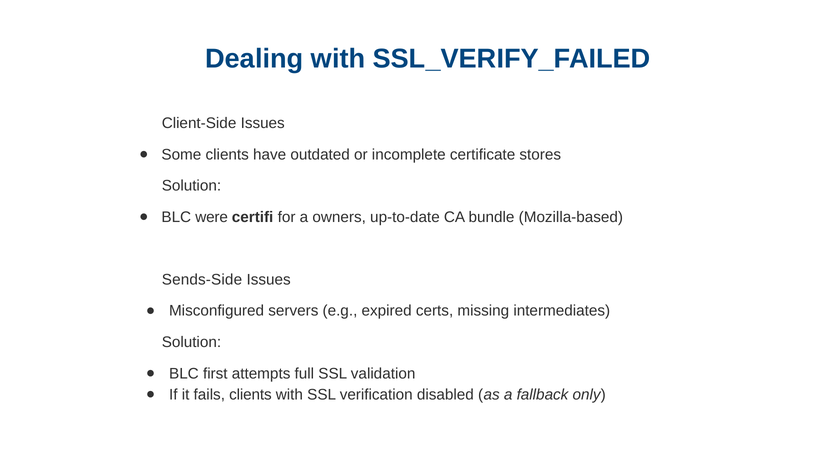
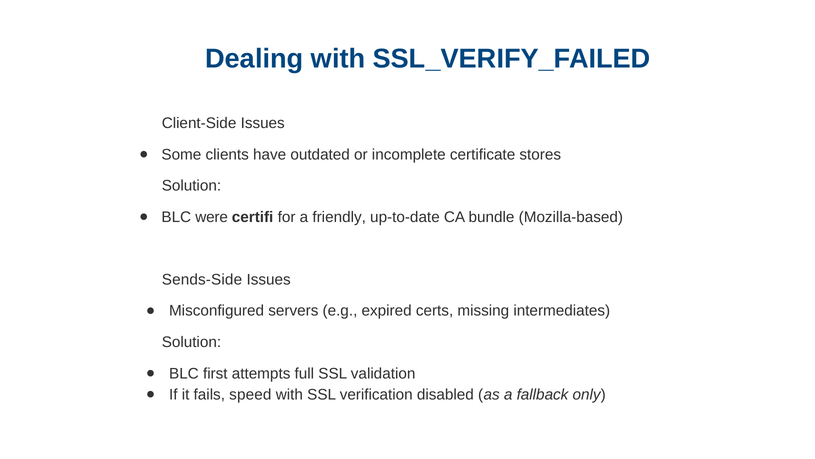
owners: owners -> friendly (339, 217)
fails clients: clients -> speed (250, 394)
